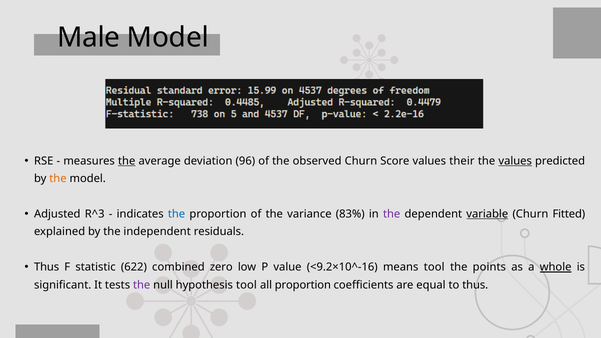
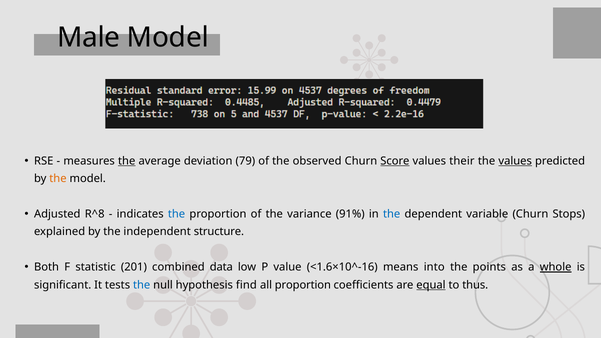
96: 96 -> 79 (245, 161)
Score underline: none -> present (395, 161)
R^3: R^3 -> R^8 (95, 214)
83%: 83% -> 91% (350, 214)
the colour: purple -> blue (392, 214)
variable underline: present -> none (487, 214)
Fitted: Fitted -> Stops (569, 214)
residuals: residuals -> structure (219, 232)
Thus: Thus -> Both (47, 267)
622: 622 -> 201 (134, 267)
zero: zero -> data (221, 267)
<9.2×10^-16: <9.2×10^-16 -> <1.6×10^-16 (342, 267)
means tool: tool -> into (434, 267)
the colour: purple -> blue (142, 285)
hypothesis tool: tool -> find (246, 285)
equal underline: none -> present (431, 285)
